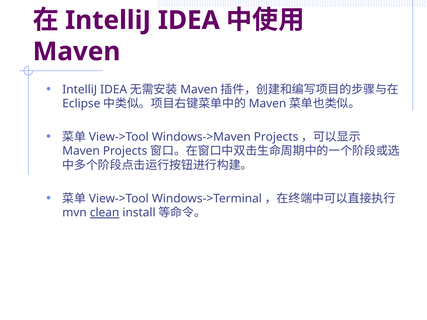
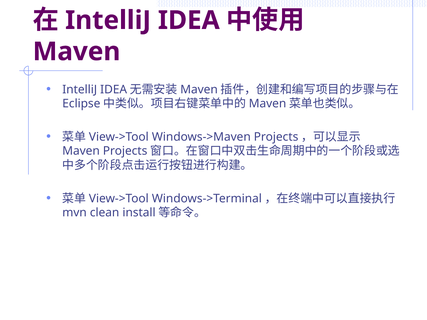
clean underline: present -> none (105, 213)
